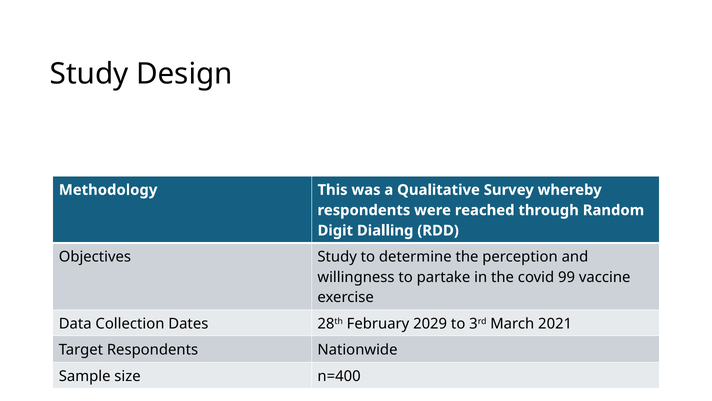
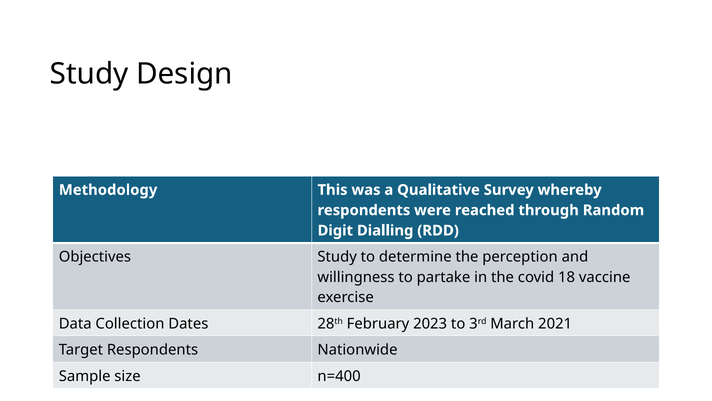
99: 99 -> 18 (567, 277)
2029: 2029 -> 2023 (430, 323)
